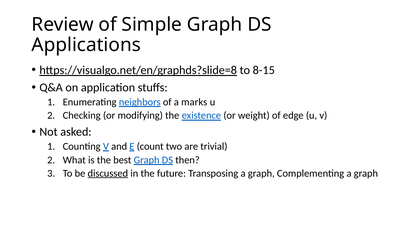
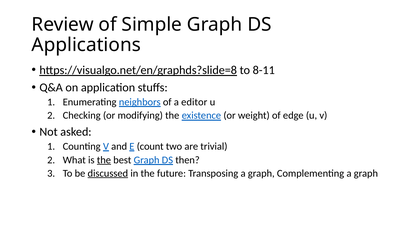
8-15: 8-15 -> 8-11 (264, 70)
marks: marks -> editor (194, 102)
the underline: none -> present (104, 160)
